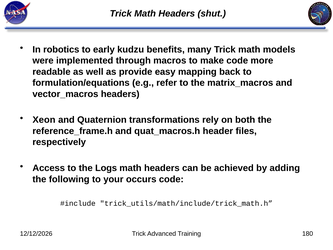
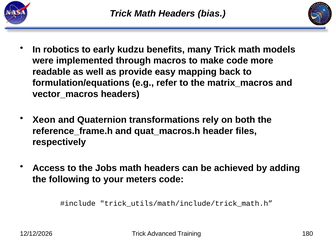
shut: shut -> bias (212, 14)
Logs: Logs -> Jobs (106, 168)
occurs: occurs -> meters (141, 179)
